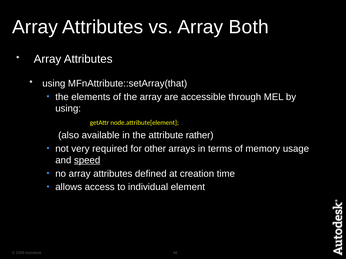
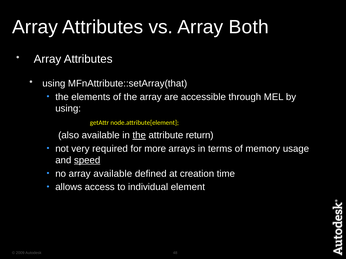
the underline: none -> present (139, 136)
rather: rather -> return (200, 136)
other: other -> more (155, 149)
no array attributes: attributes -> available (113, 174)
